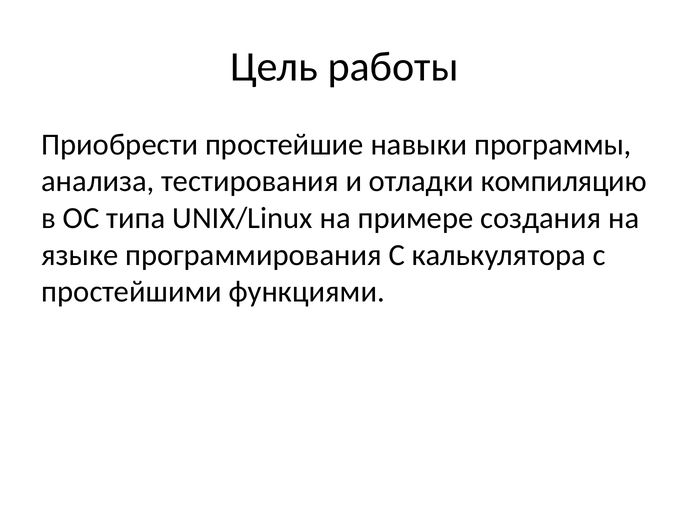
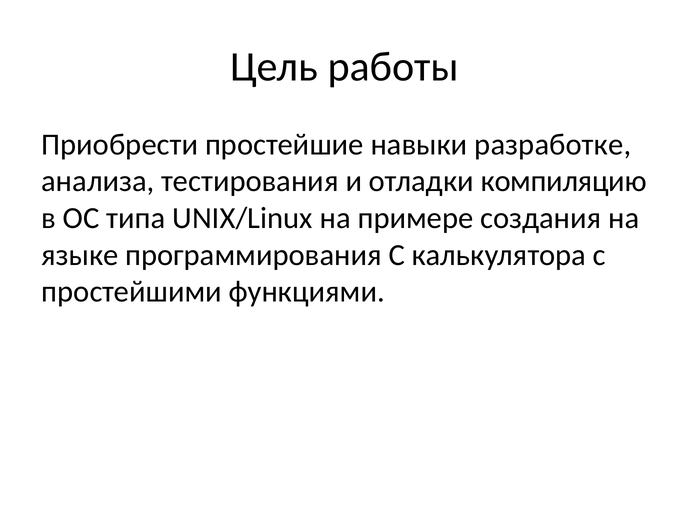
программы: программы -> разработке (553, 145)
